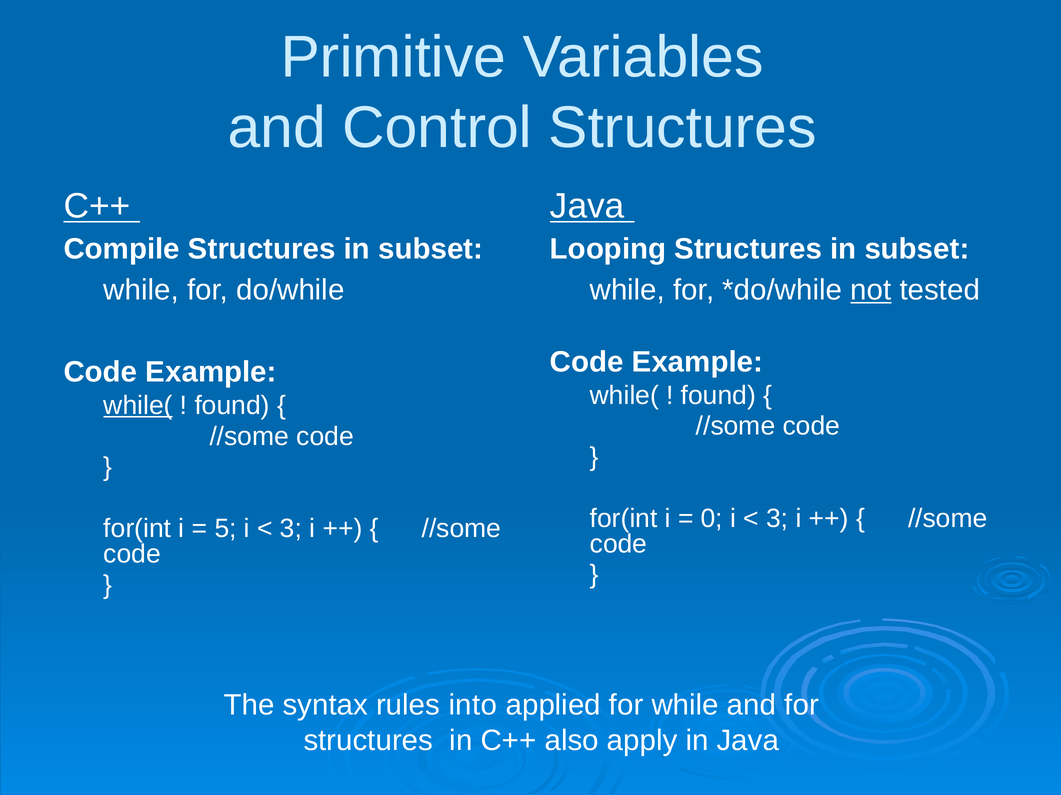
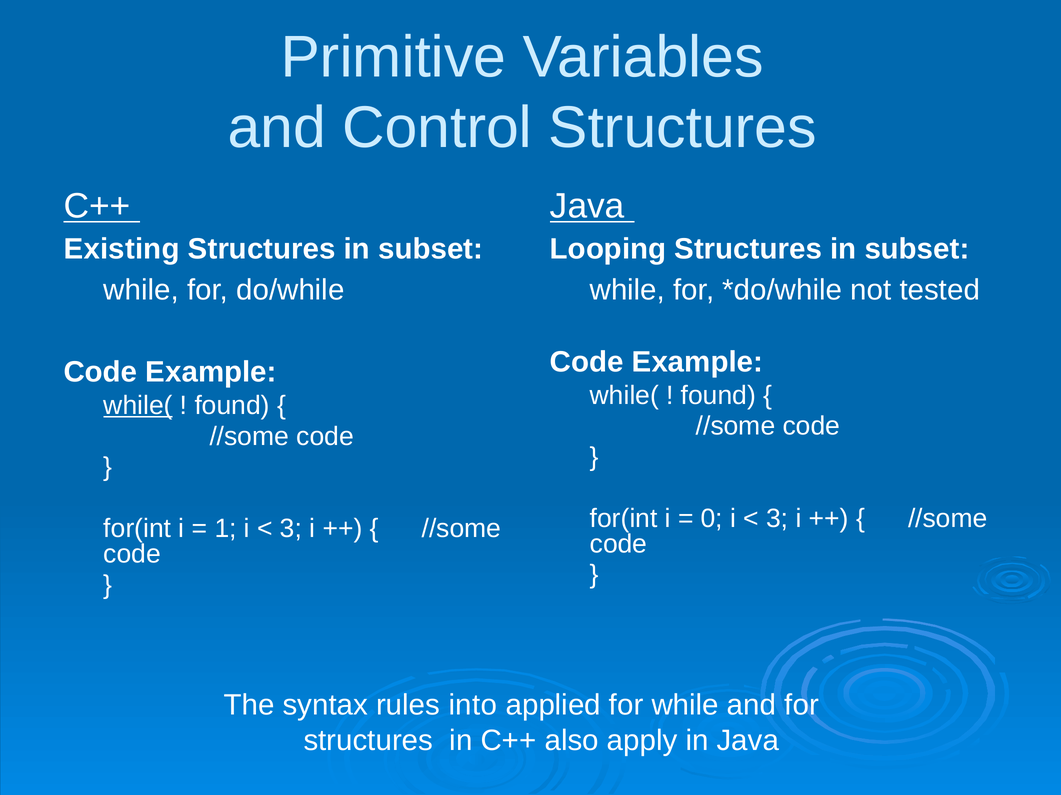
Compile: Compile -> Existing (122, 249)
not underline: present -> none (871, 290)
5: 5 -> 1 (226, 529)
